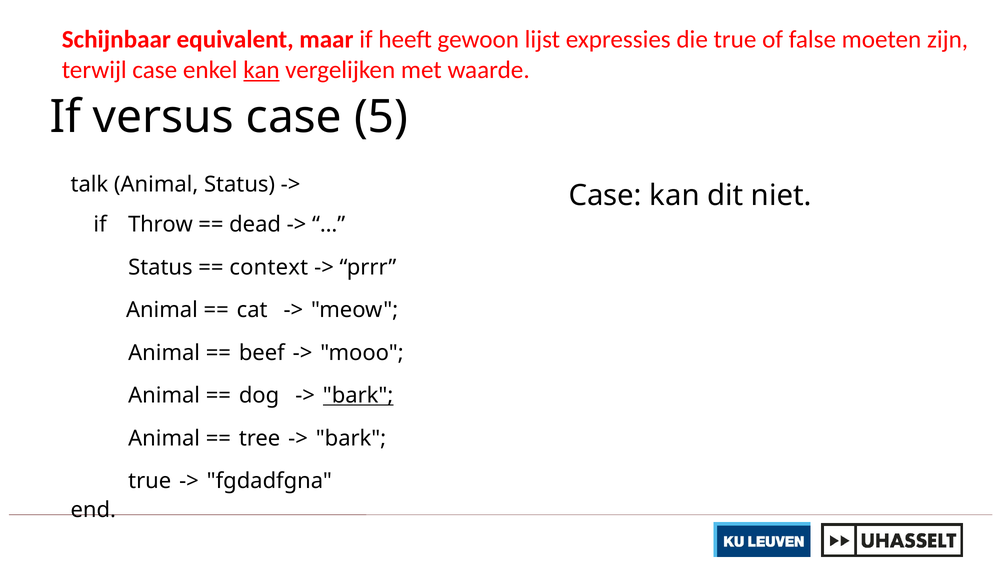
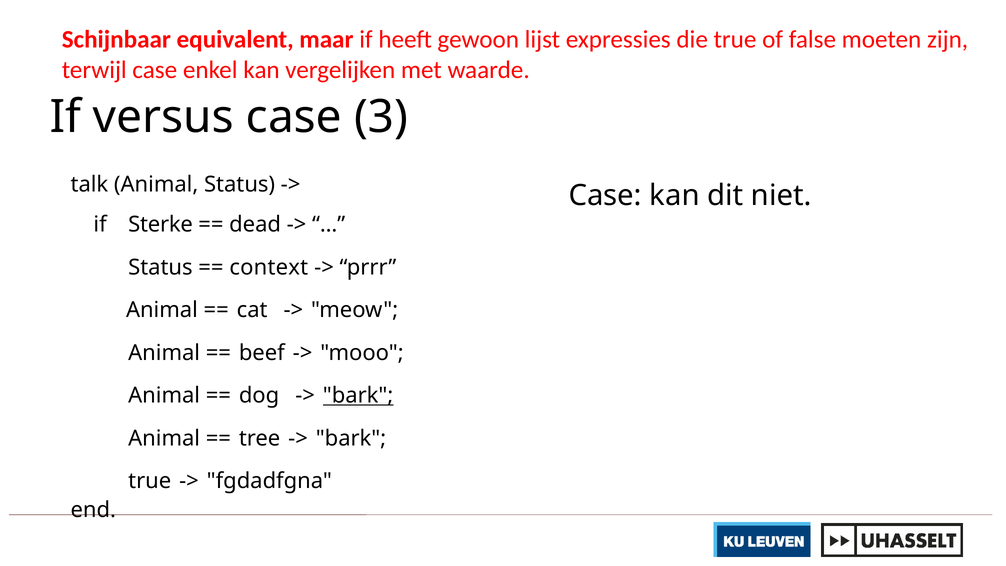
kan underline: present -> none (261, 70)
5: 5 -> 3 (381, 117)
Throw: Throw -> Sterke (161, 224)
